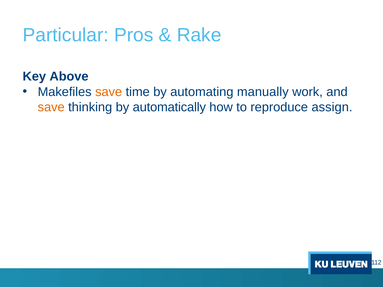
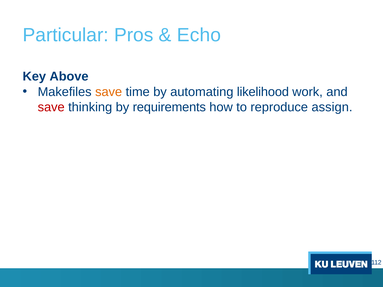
Rake: Rake -> Echo (199, 35)
manually: manually -> likelihood (263, 92)
save colour: orange -> red (51, 107)
automatically: automatically -> requirements (169, 107)
